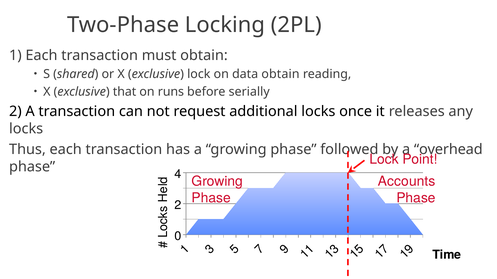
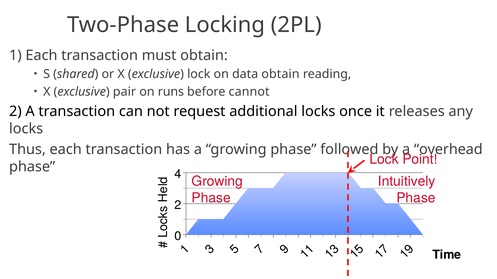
that: that -> pair (124, 92)
serially: serially -> cannot (249, 92)
Accounts: Accounts -> Intuitively (407, 182)
